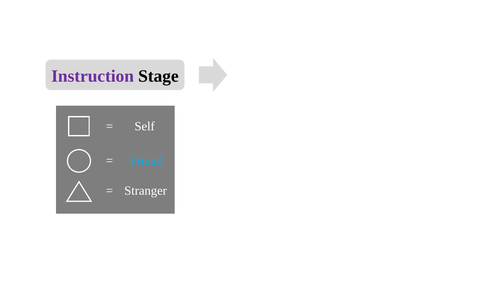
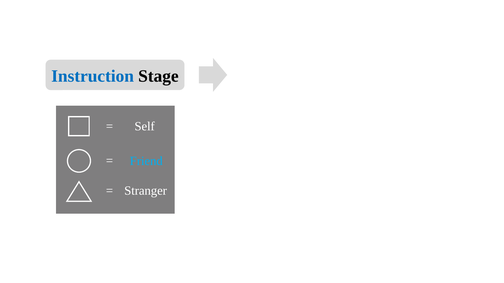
Instruction colour: purple -> blue (93, 76)
